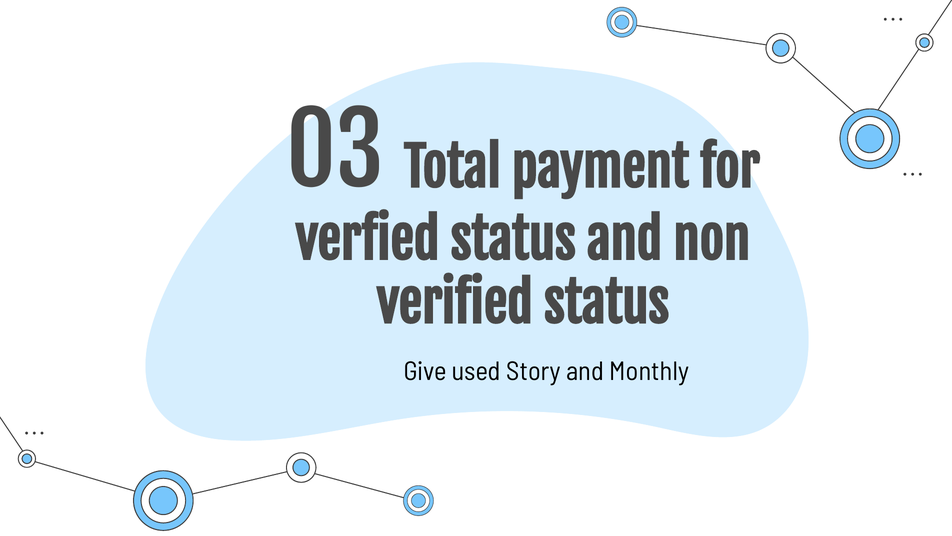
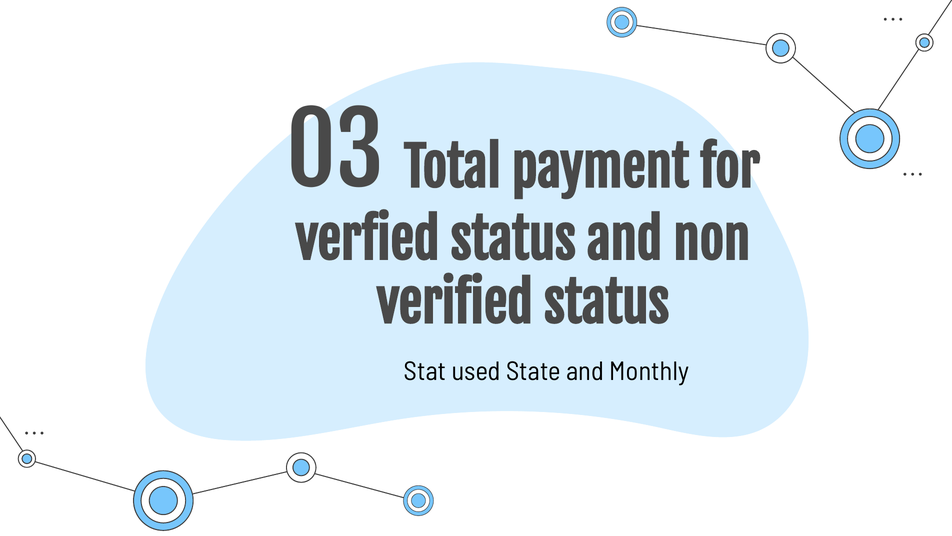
Give: Give -> Stat (425, 371)
Story: Story -> State (534, 371)
